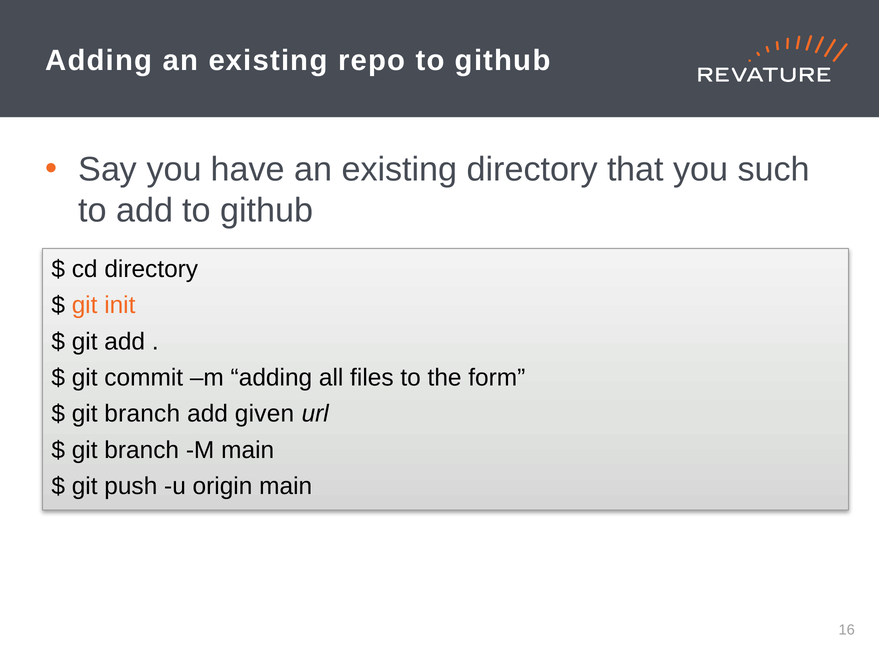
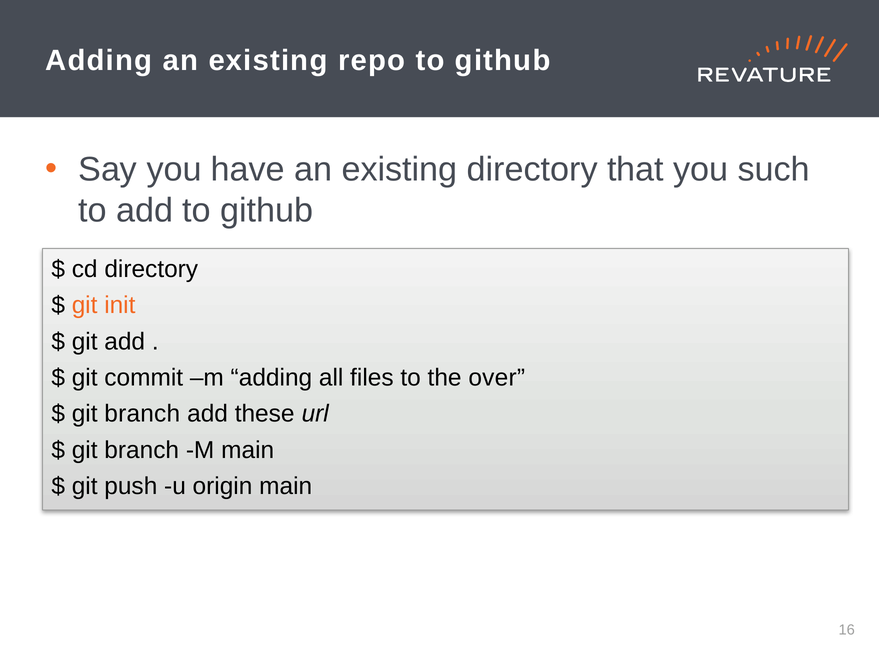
form: form -> over (497, 378)
given: given -> these (265, 414)
